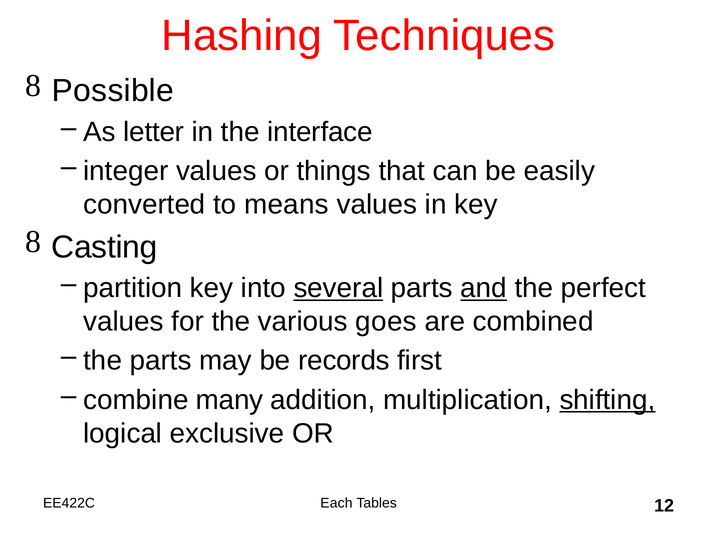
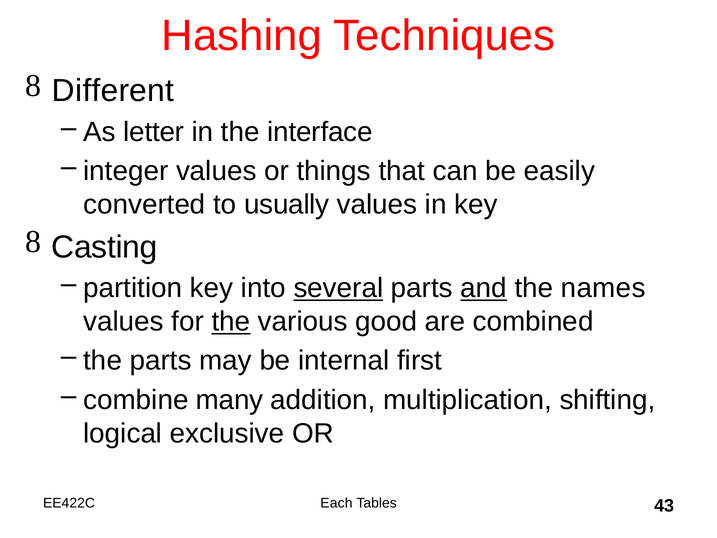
Possible: Possible -> Different (113, 91)
means: means -> usually (287, 204)
perfect: perfect -> names (603, 288)
the underline: none -> present (231, 322)
goes: goes -> good (386, 322)
records: records -> internal (344, 361)
shifting underline: present -> none (607, 400)
12: 12 -> 43 (664, 506)
